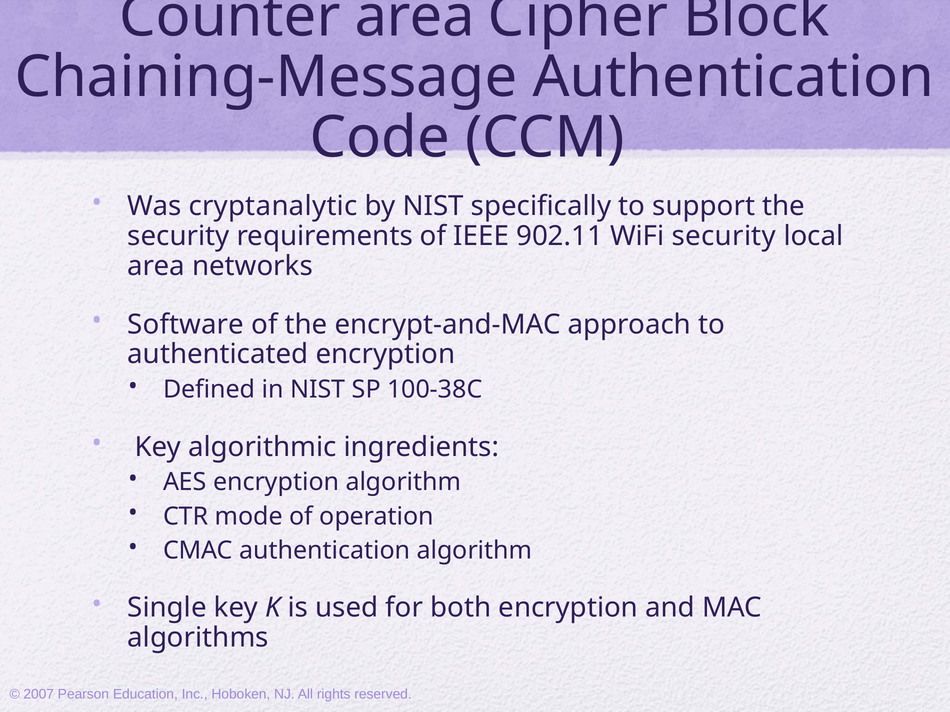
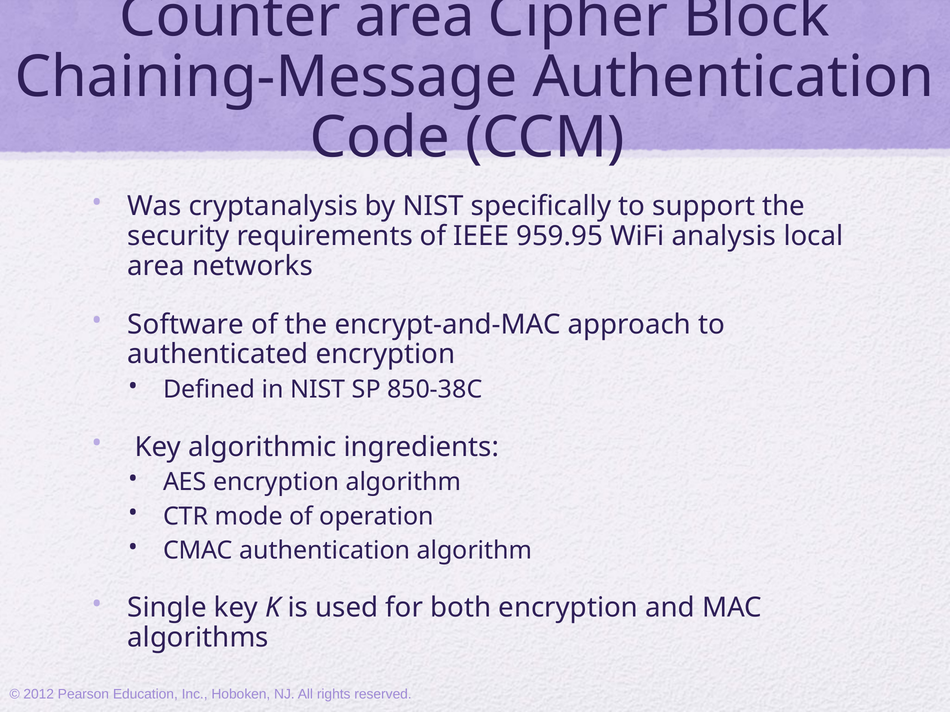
cryptanalytic: cryptanalytic -> cryptanalysis (273, 206)
902.11: 902.11 -> 959.95 (560, 236)
WiFi security: security -> analysis (724, 236)
100-38C: 100-38C -> 850-38C (435, 390)
2007: 2007 -> 2012 (39, 694)
